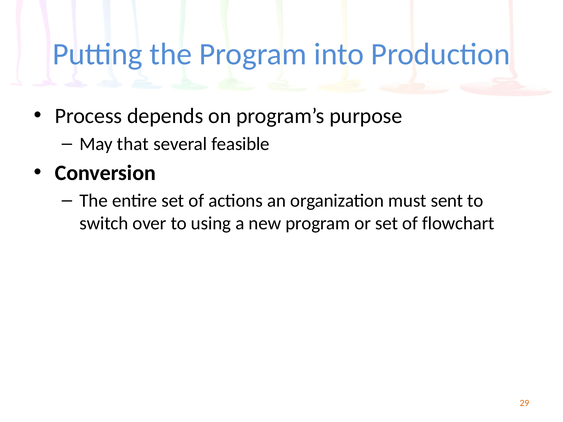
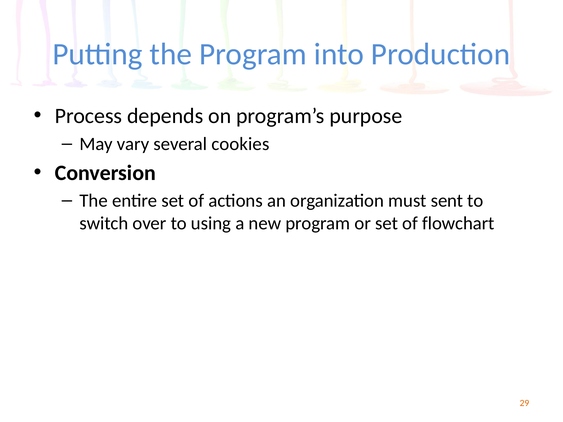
that: that -> vary (133, 144)
feasible: feasible -> cookies (240, 144)
